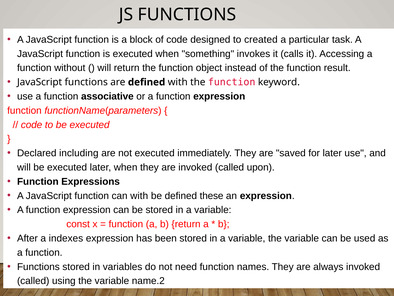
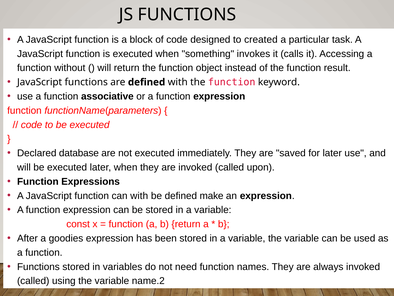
including: including -> database (79, 153)
these: these -> make (212, 195)
indexes: indexes -> goodies (66, 238)
